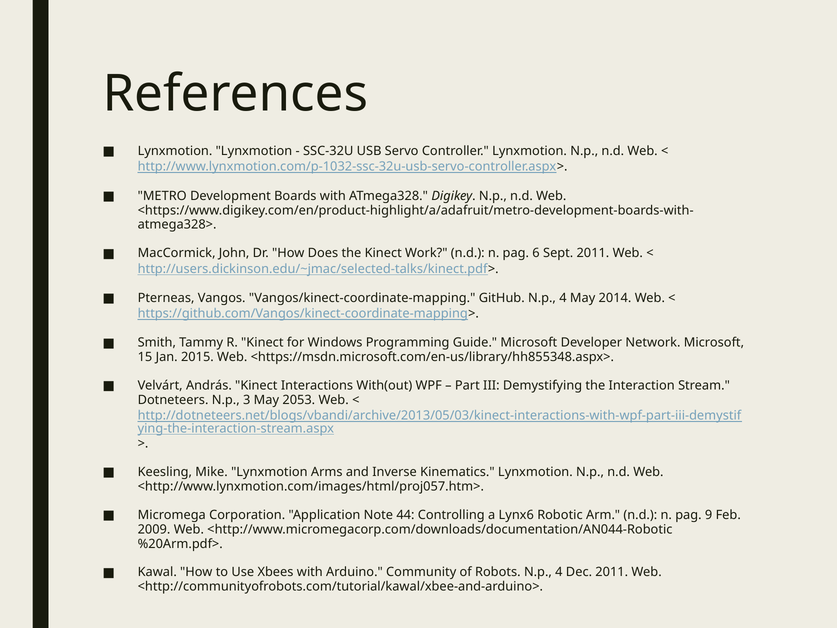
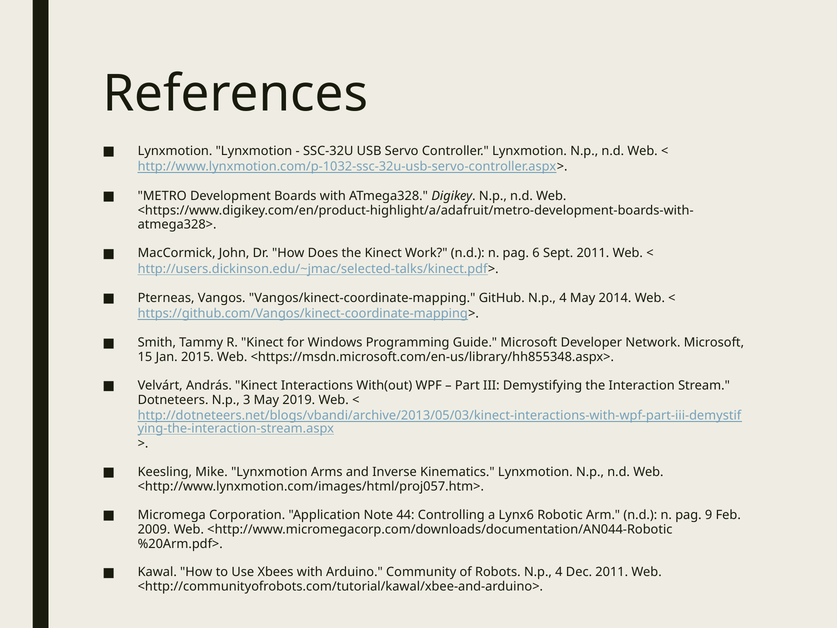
2053: 2053 -> 2019 (299, 400)
